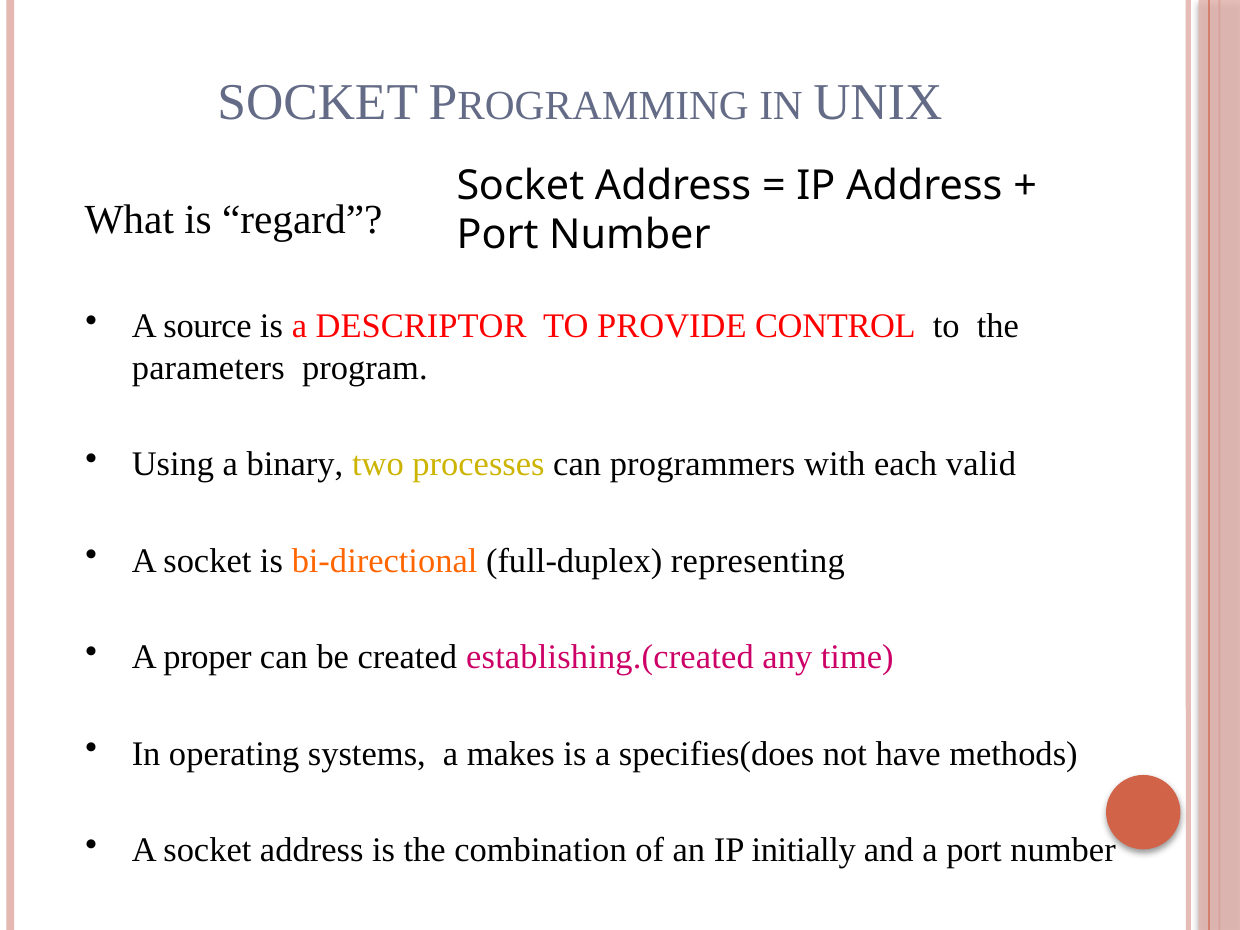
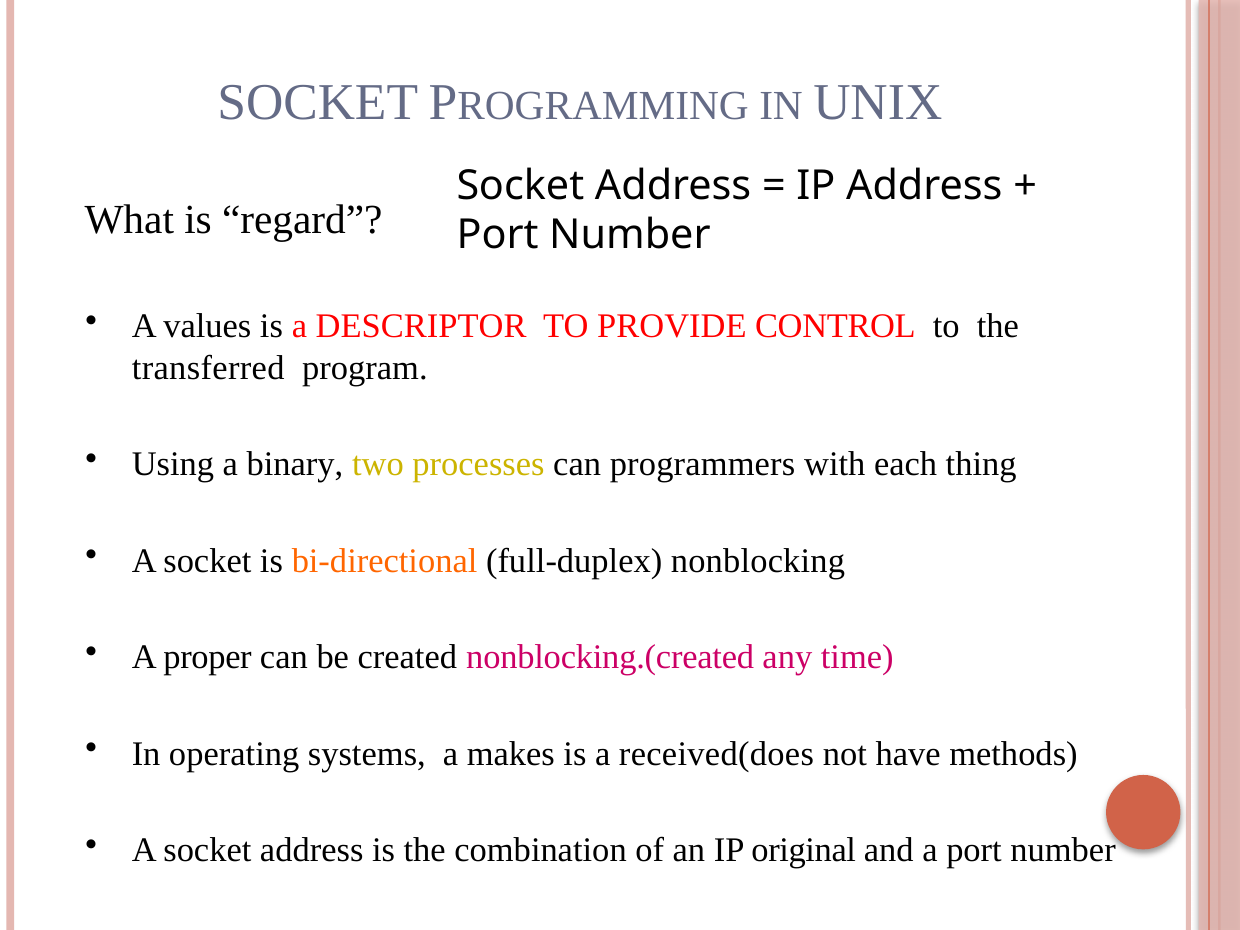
source: source -> values (207, 327)
parameters: parameters -> transferred (208, 368)
valid: valid -> thing (981, 464)
representing: representing -> nonblocking (758, 561)
establishing.(created: establishing.(created -> nonblocking.(created (610, 657)
specifies(does: specifies(does -> received(does (716, 754)
initially: initially -> original (804, 850)
